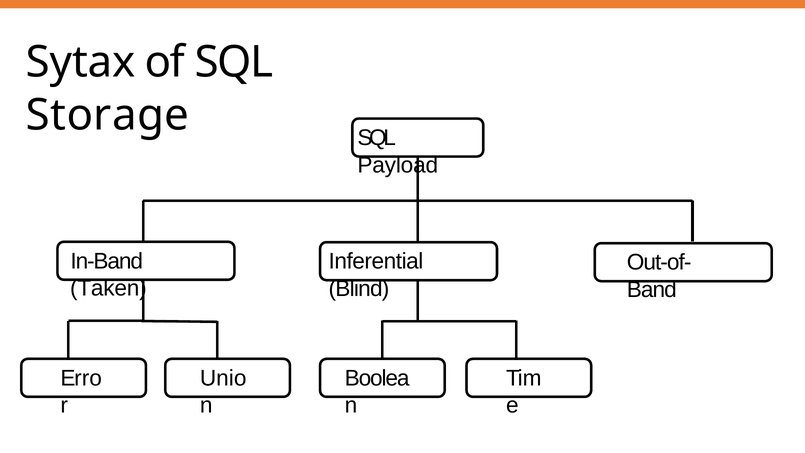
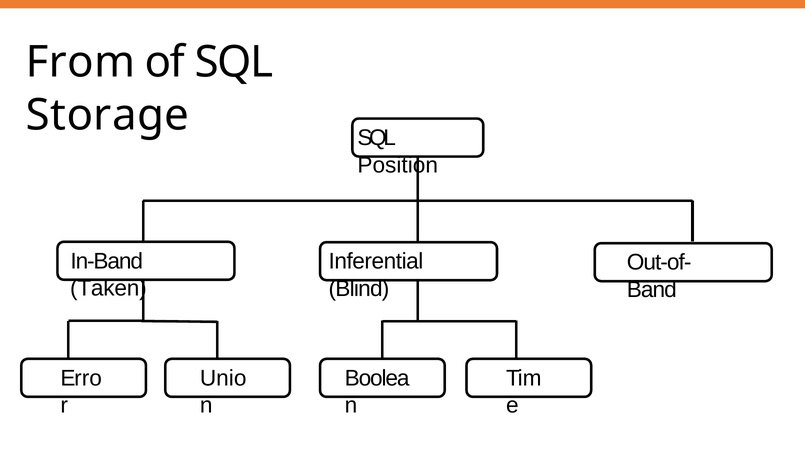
Sytax: Sytax -> From (80, 62)
Payload: Payload -> Position (398, 165)
